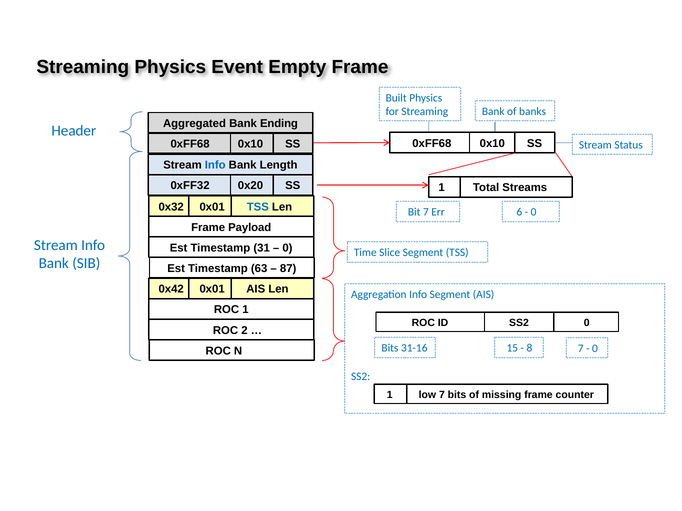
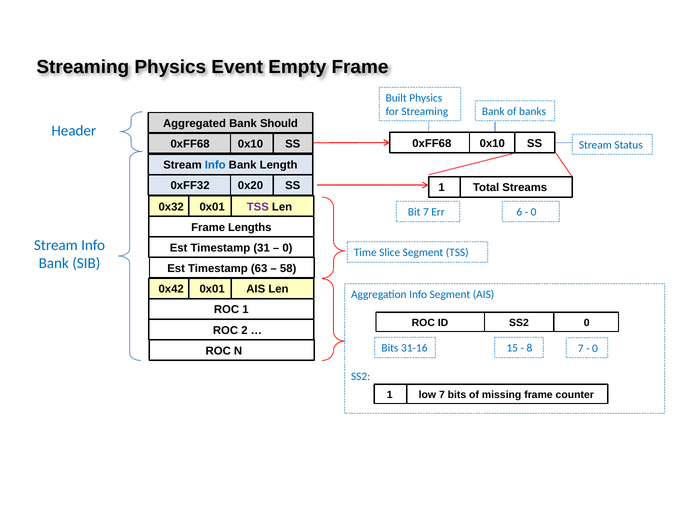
Ending: Ending -> Should (279, 124)
TSS colour: blue -> purple (258, 207)
Payload: Payload -> Lengths (250, 228)
87: 87 -> 58 (288, 269)
